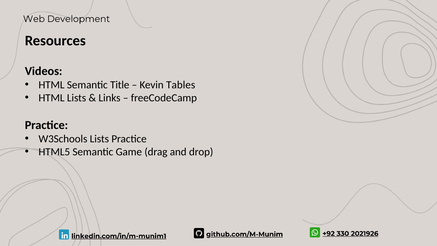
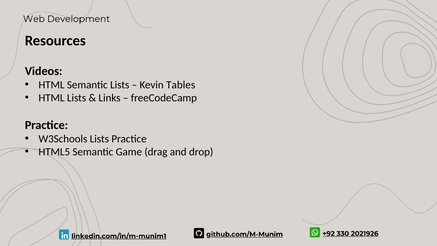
Semantic Title: Title -> Lists (120, 85)
